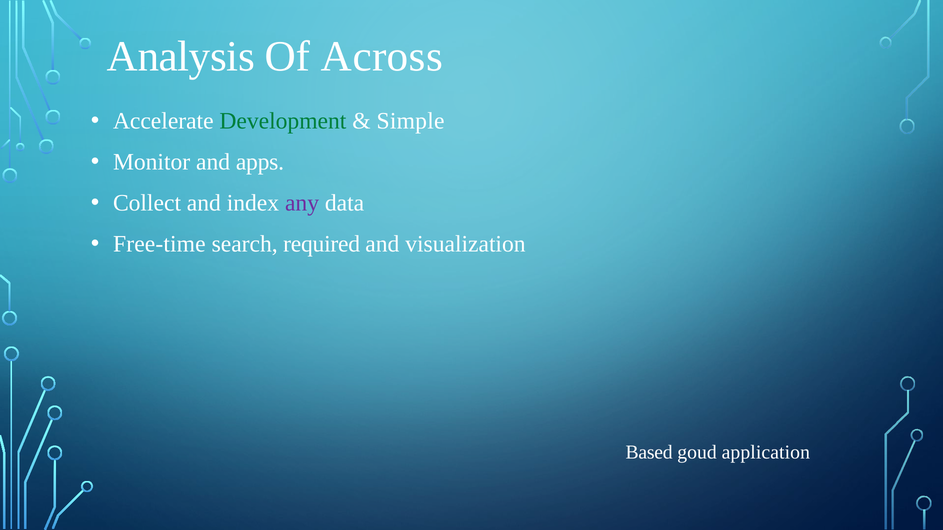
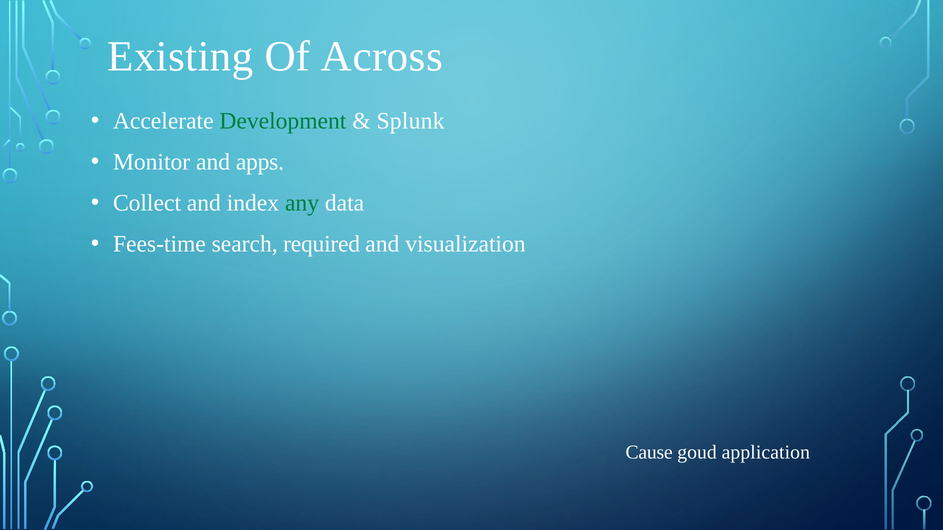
Analysis: Analysis -> Existing (180, 57)
Simple: Simple -> Splunk (411, 121)
any colour: purple -> green (302, 203)
Free-time: Free-time -> Fees-time (159, 244)
Based: Based -> Cause (649, 452)
